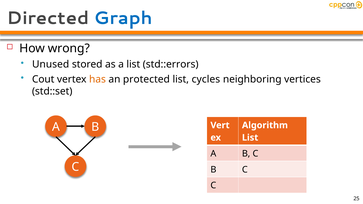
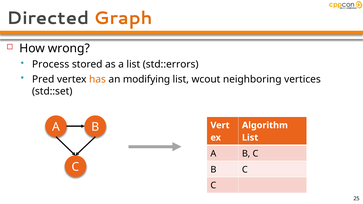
Graph colour: blue -> orange (123, 18)
Unused: Unused -> Process (51, 64)
Cout: Cout -> Pred (43, 79)
protected: protected -> modifying (146, 79)
cycles: cycles -> wcout (206, 79)
